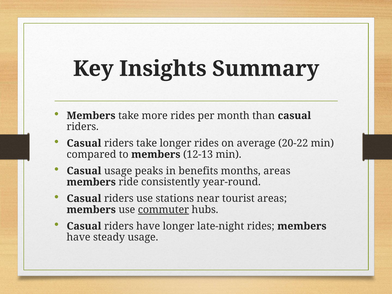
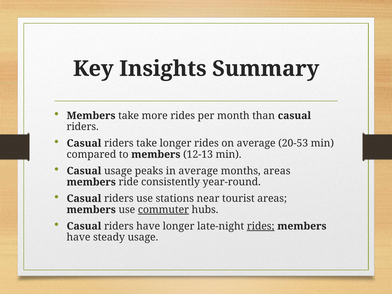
20-22: 20-22 -> 20-53 (293, 143)
in benefits: benefits -> average (198, 171)
rides underline: none -> present (261, 226)
